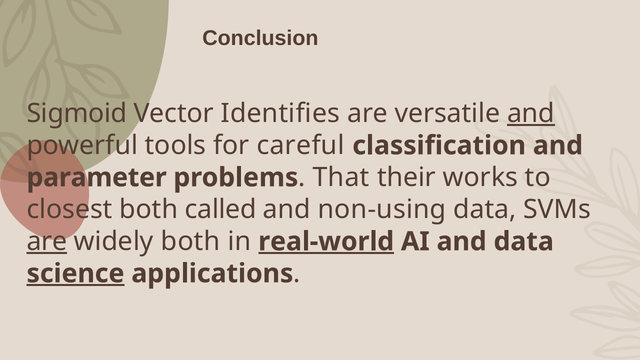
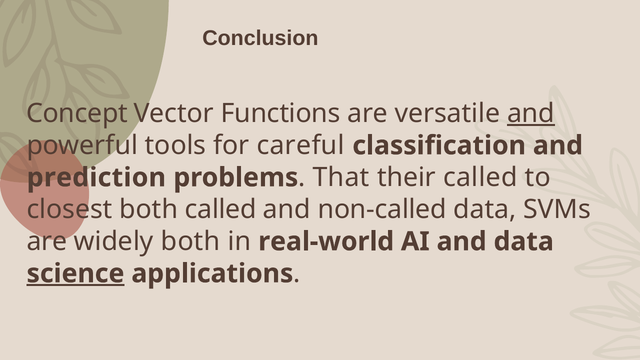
Sigmoid: Sigmoid -> Concept (77, 114)
Identifies: Identifies -> Functions (281, 114)
parameter: parameter -> prediction (96, 178)
their works: works -> called (480, 178)
non-using: non-using -> non-called (382, 210)
are underline: present -> none (47, 242)
real-world underline: present -> none (326, 242)
